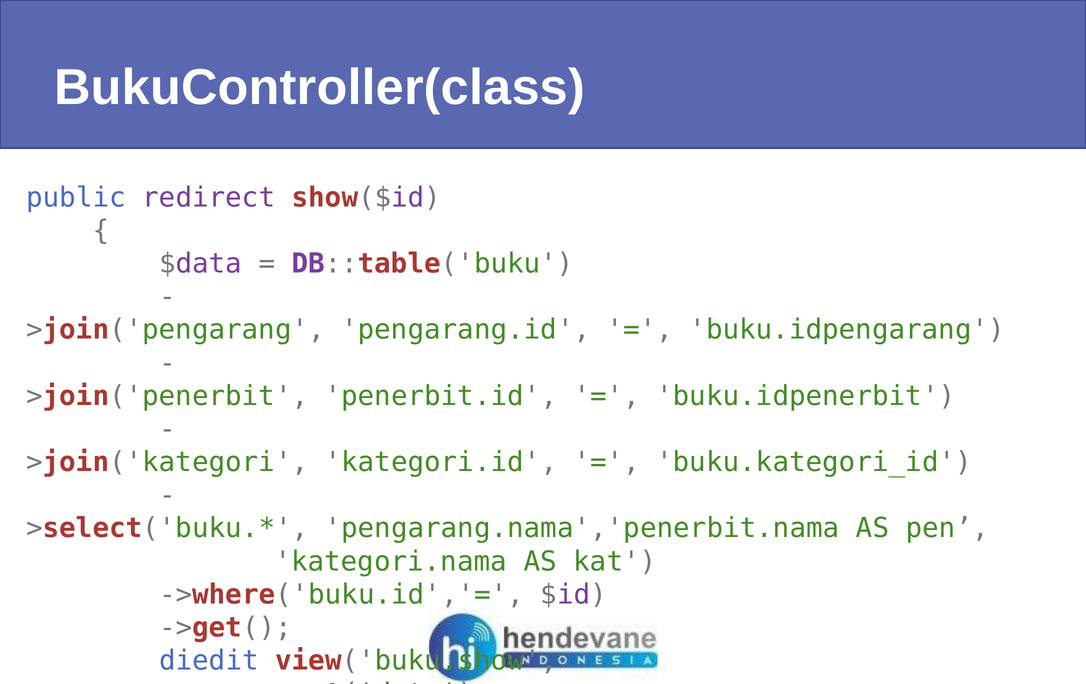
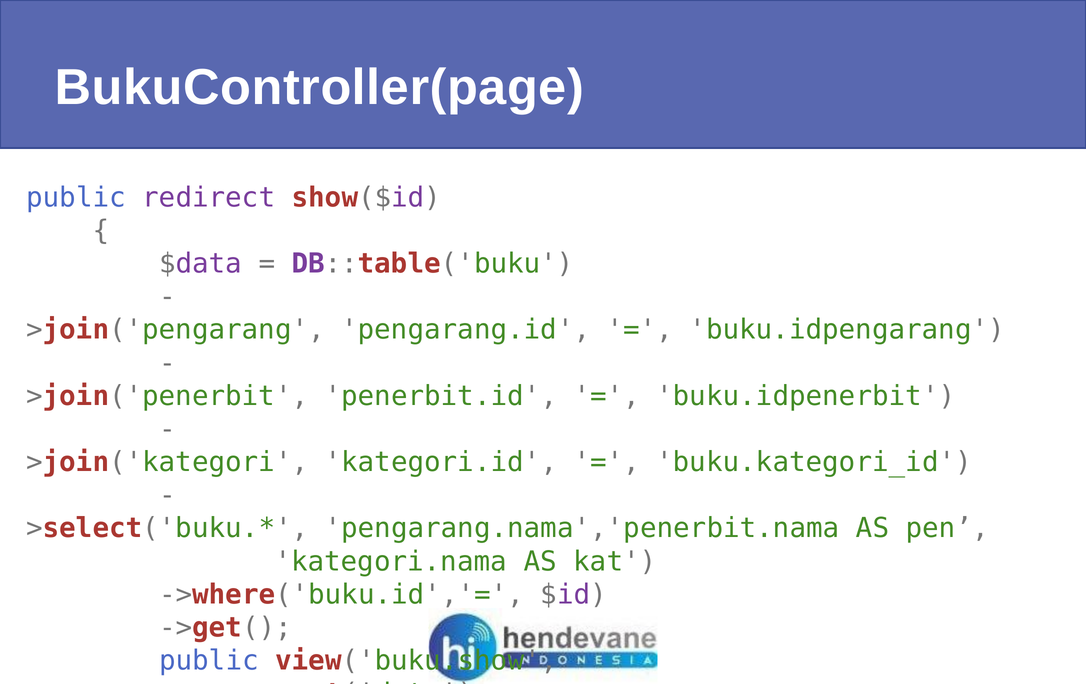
BukuController(class: BukuController(class -> BukuController(page (319, 87)
diedit: diedit -> public (209, 661)
